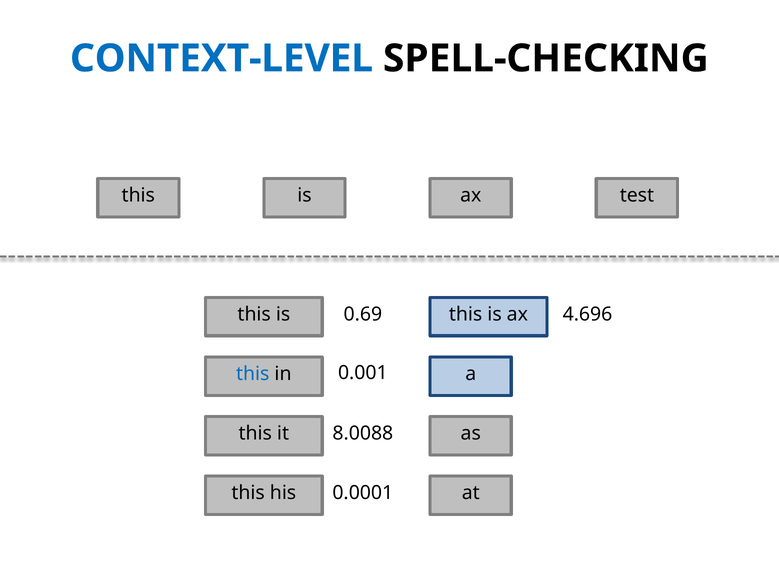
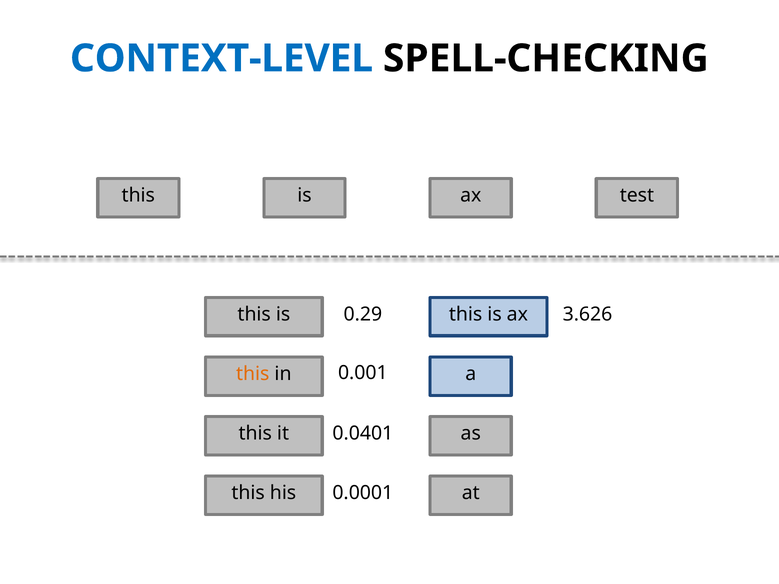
0.69: 0.69 -> 0.29 (363, 314)
4.696: 4.696 -> 3.626 (588, 314)
this colour: blue -> orange (253, 374)
8.0088: 8.0088 -> 0.0401 (363, 434)
